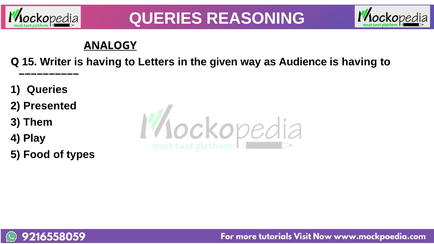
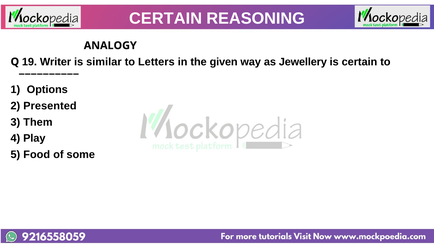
QUERIES: QUERIES -> CERTAIN (166, 19)
ANALOGY underline: present -> none (110, 46)
15: 15 -> 19 (29, 62)
Writer is having: having -> similar (104, 62)
Audience: Audience -> Jewellery (303, 62)
having: having -> certain (359, 62)
Queries: Queries -> Options (47, 90)
types: types -> some (81, 155)
